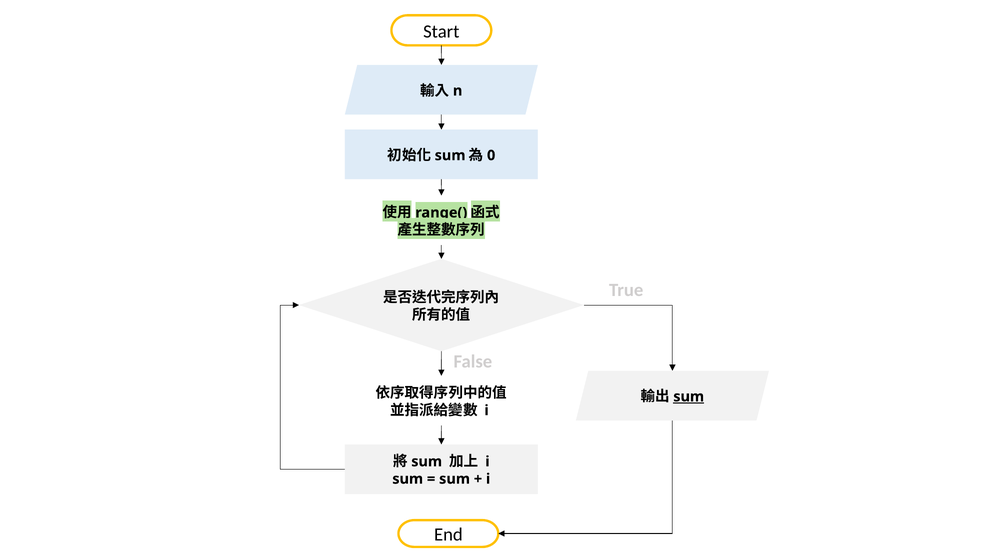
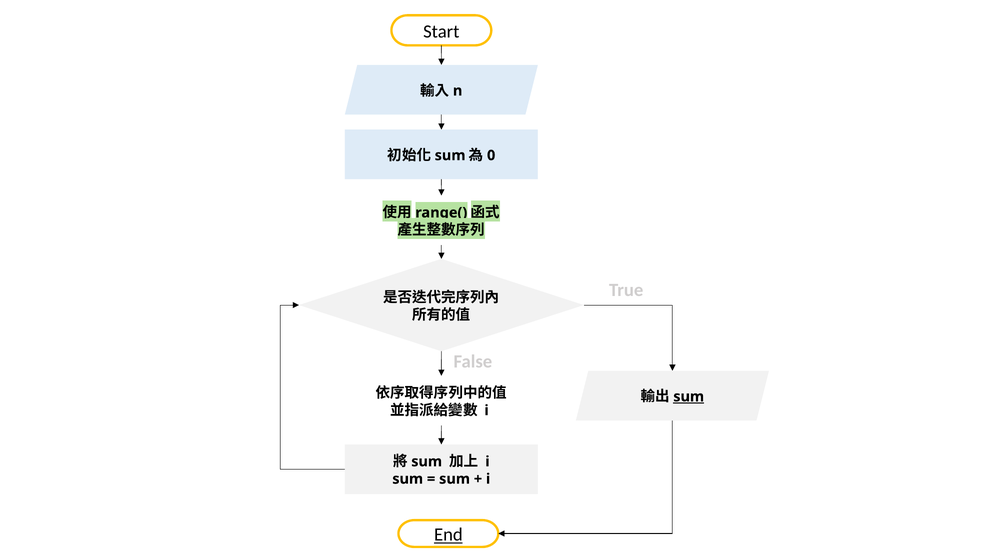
End underline: none -> present (448, 535)
